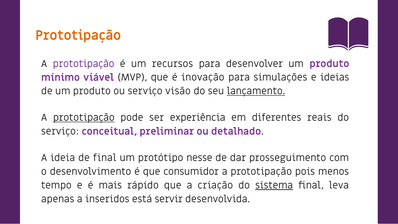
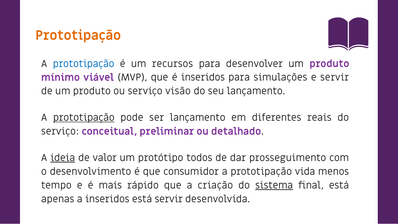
prototipação colour: purple -> blue (84, 64)
é inovação: inovação -> inseridos (203, 77)
e ideias: ideias -> servir (335, 77)
lançamento underline: present -> none (256, 91)
ser experiência: experiência -> lançamento (198, 118)
ideia underline: none -> present (63, 158)
de final: final -> valor (105, 158)
nesse: nesse -> todos (199, 158)
pois: pois -> vida (305, 171)
final leva: leva -> está (339, 185)
